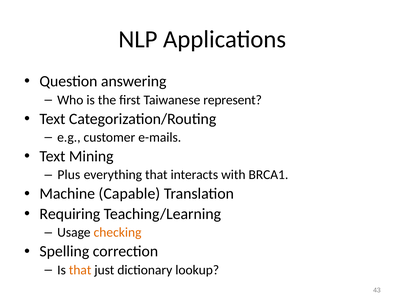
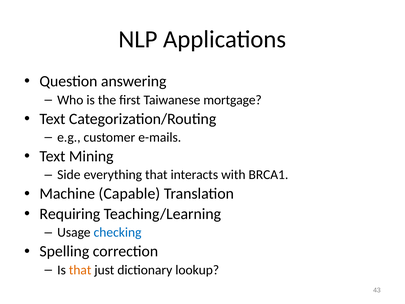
represent: represent -> mortgage (233, 100)
Plus: Plus -> Side (69, 175)
checking colour: orange -> blue (118, 232)
